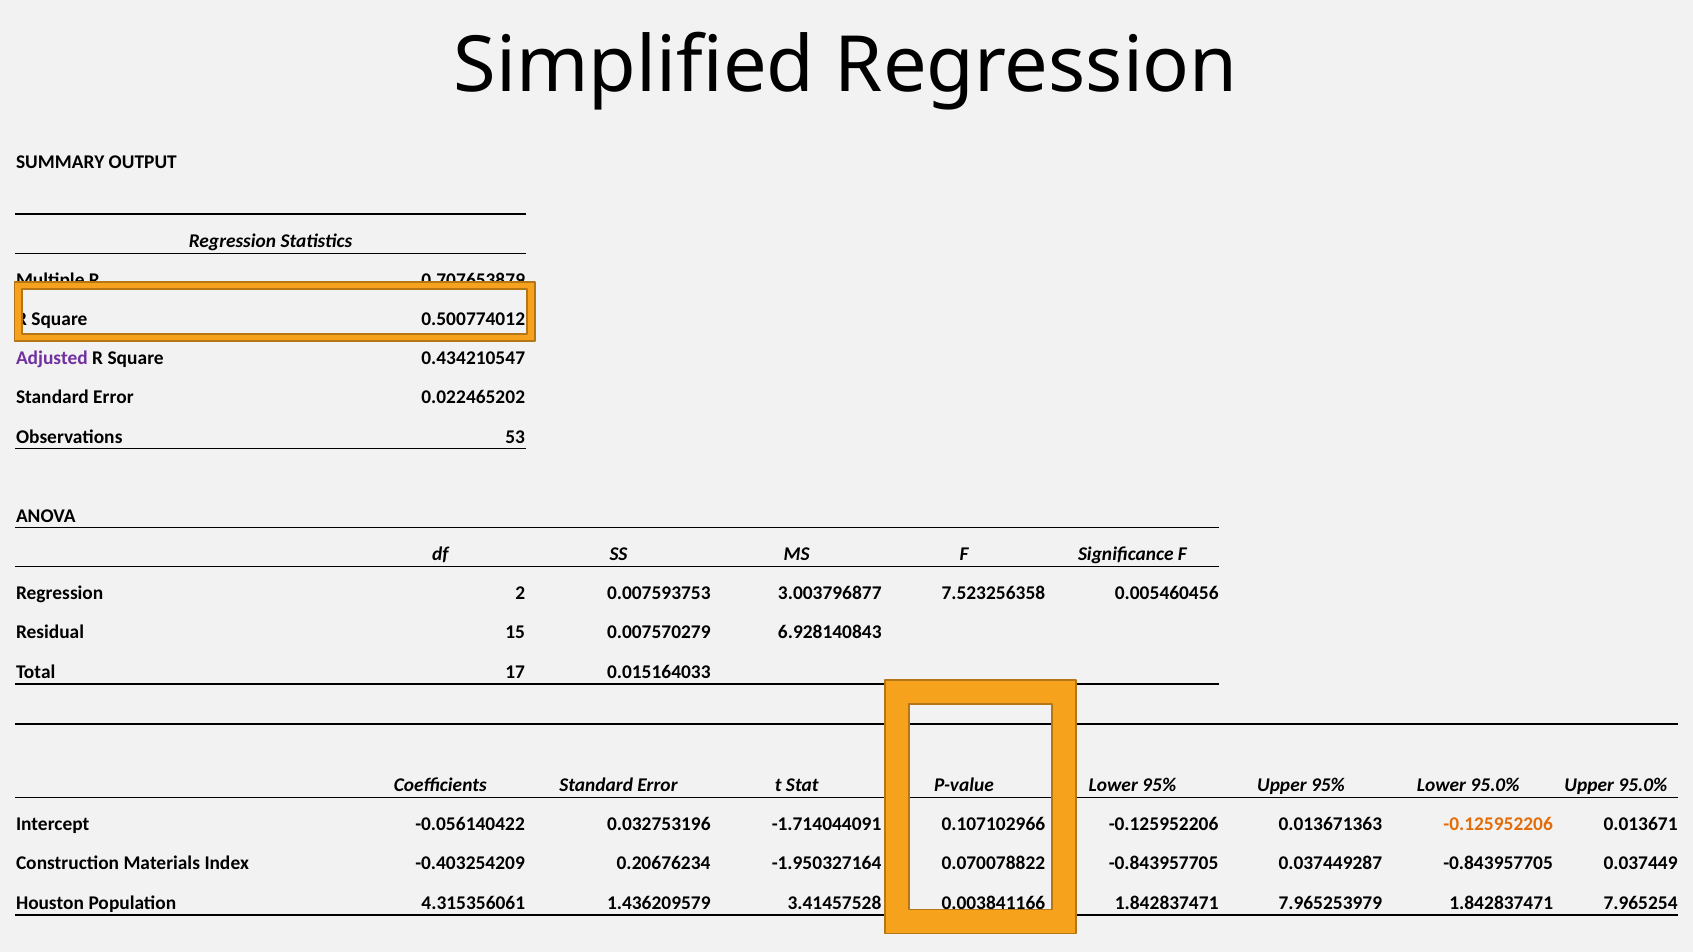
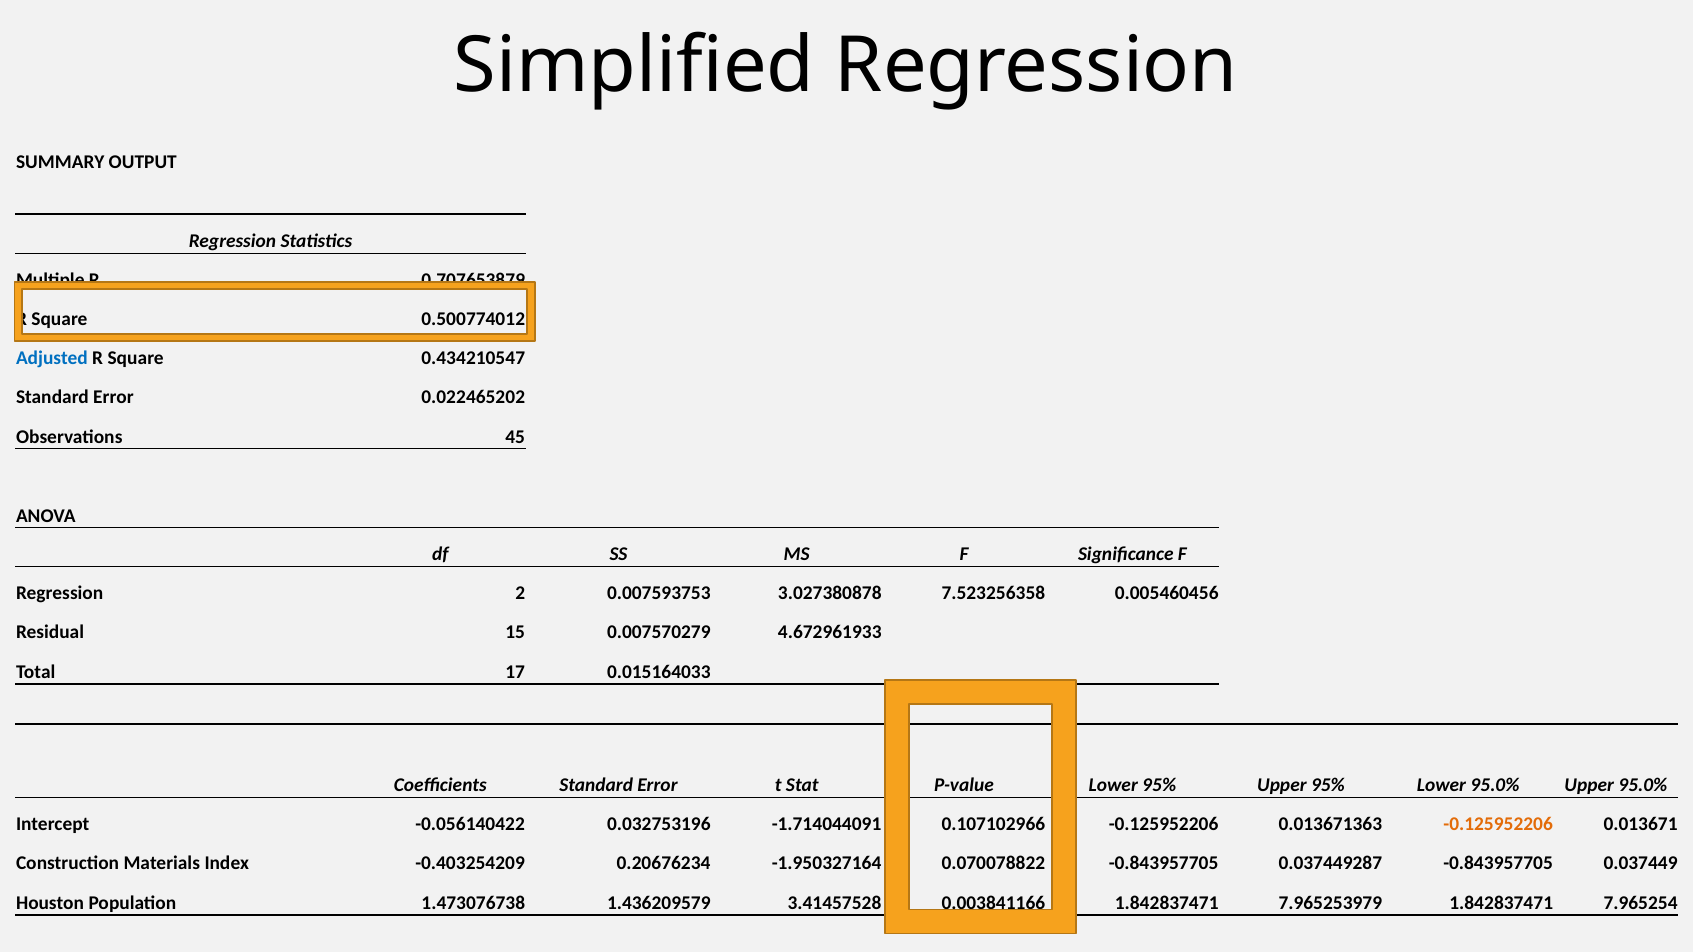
Adjusted colour: purple -> blue (52, 358)
53: 53 -> 45 (515, 437)
3.003796877: 3.003796877 -> 3.027380878 (830, 594)
6.928140843: 6.928140843 -> 4.672961933 (830, 633)
4.315356061: 4.315356061 -> 1.473076738 (473, 903)
